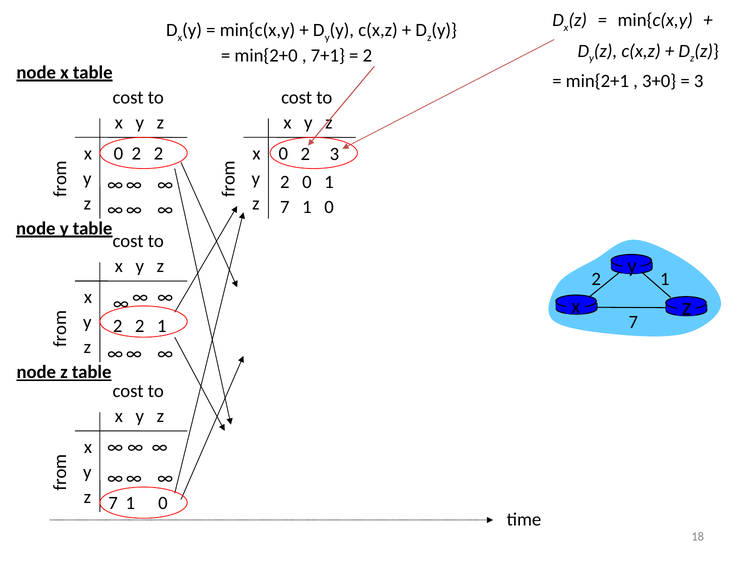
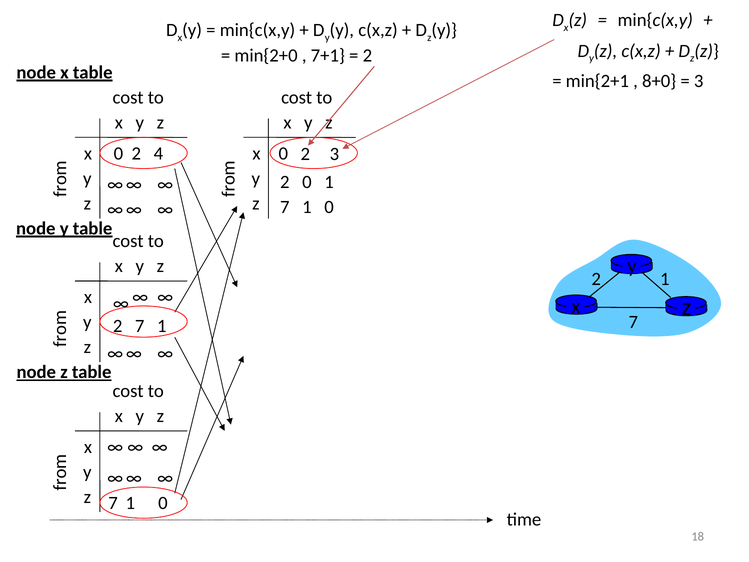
3+0: 3+0 -> 8+0 (659, 81)
0 2 2: 2 -> 4 (158, 154)
2: 2 -> 7 (140, 326)
